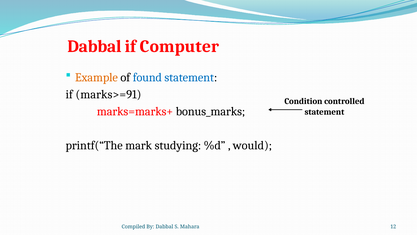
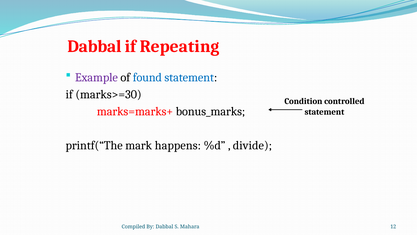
Computer: Computer -> Repeating (180, 46)
Example colour: orange -> purple (96, 77)
marks>=91: marks>=91 -> marks>=30 (109, 94)
studying: studying -> happens (178, 145)
would: would -> divide (252, 145)
